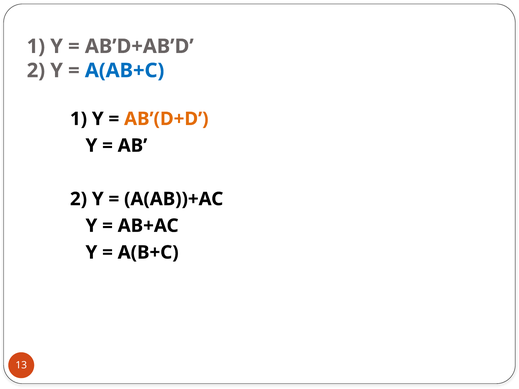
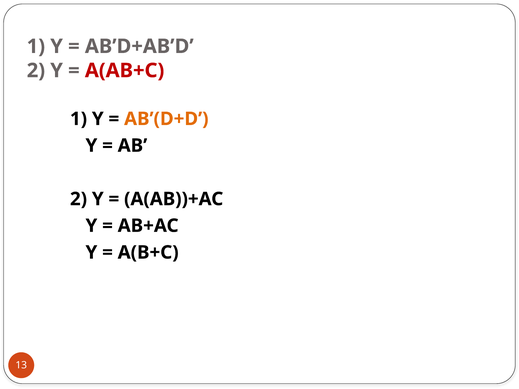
A(AB+C colour: blue -> red (125, 71)
